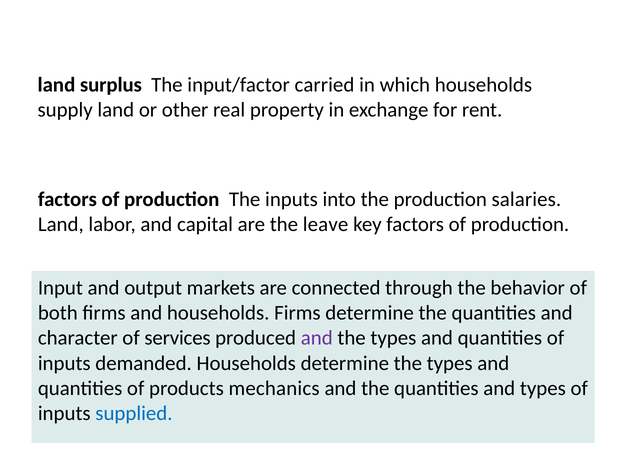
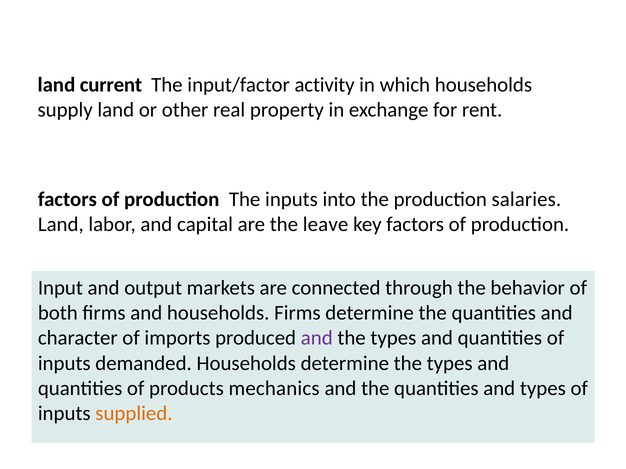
surplus: surplus -> current (111, 85)
carried: carried -> activity (325, 85)
services: services -> imports (177, 338)
supplied colour: blue -> orange (134, 414)
